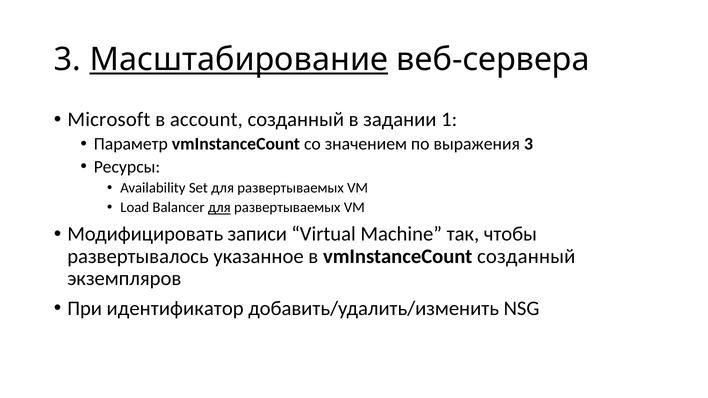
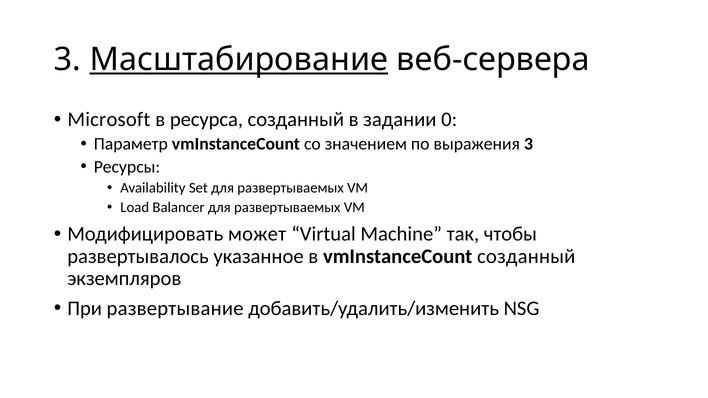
account: account -> ресурса (206, 120)
1: 1 -> 0 (449, 120)
для underline: present -> none (219, 208)
записи: записи -> может (257, 234)
идентификатор: идентификатор -> развертывание (175, 308)
